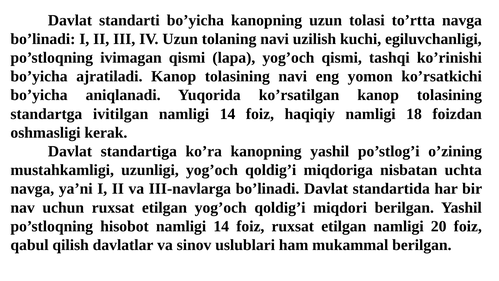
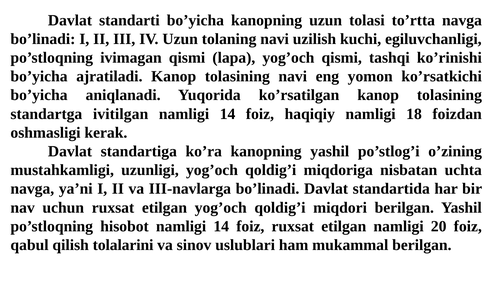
davlatlar: davlatlar -> tolalarini (123, 245)
